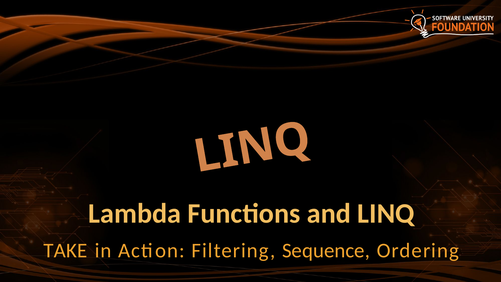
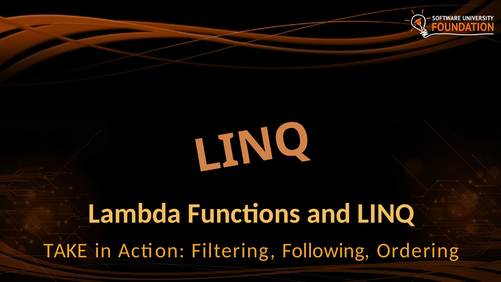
Sequence: Sequence -> Following (326, 251)
